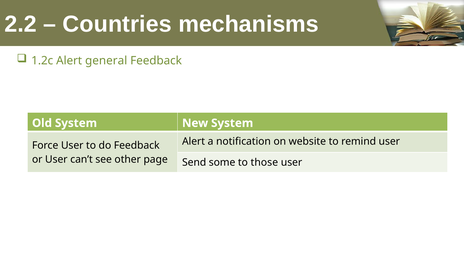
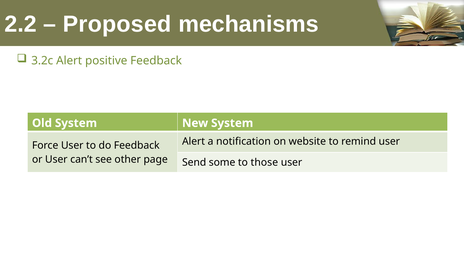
Countries: Countries -> Proposed (117, 24)
1.2c: 1.2c -> 3.2c (42, 61)
general: general -> positive (106, 61)
